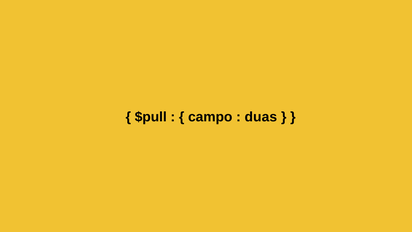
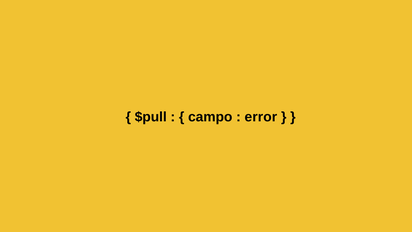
duas: duas -> error (261, 117)
